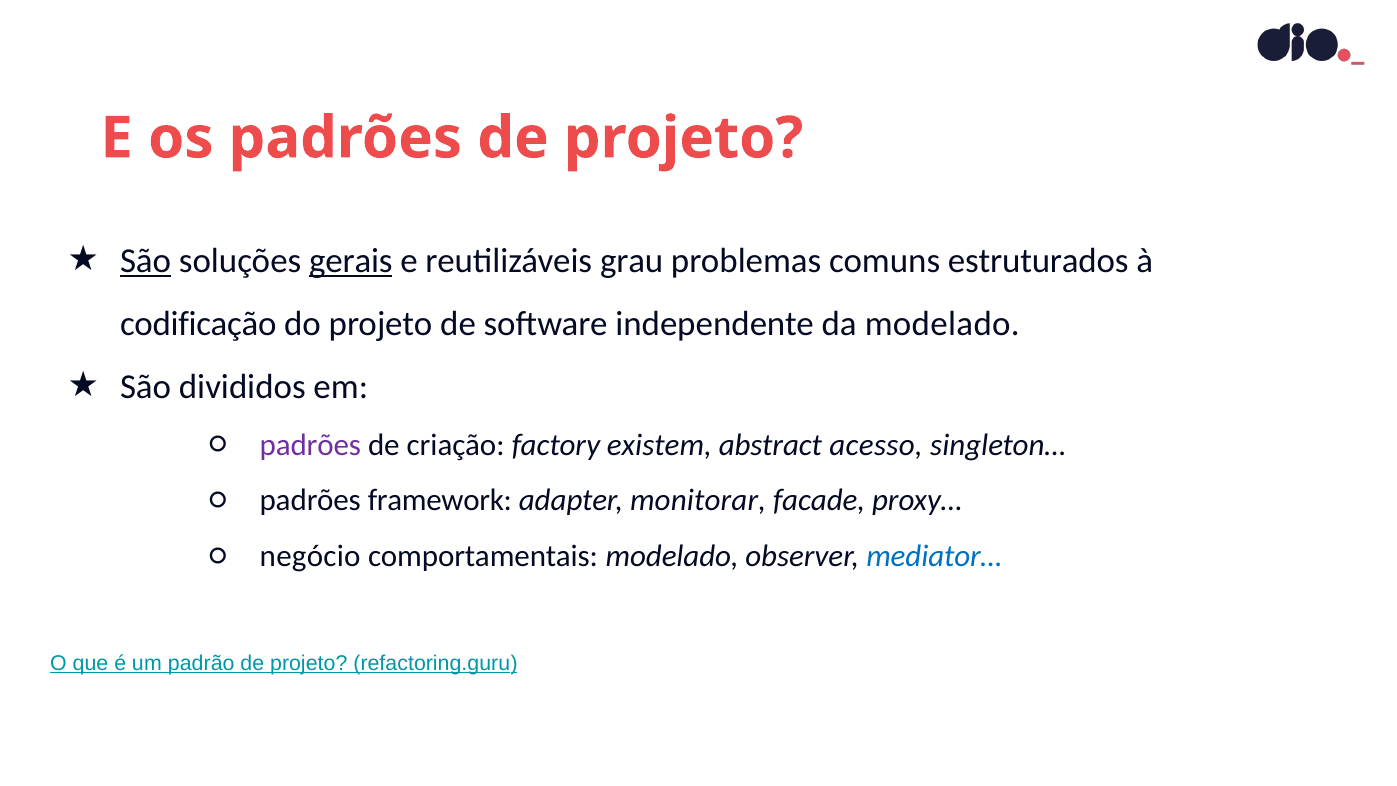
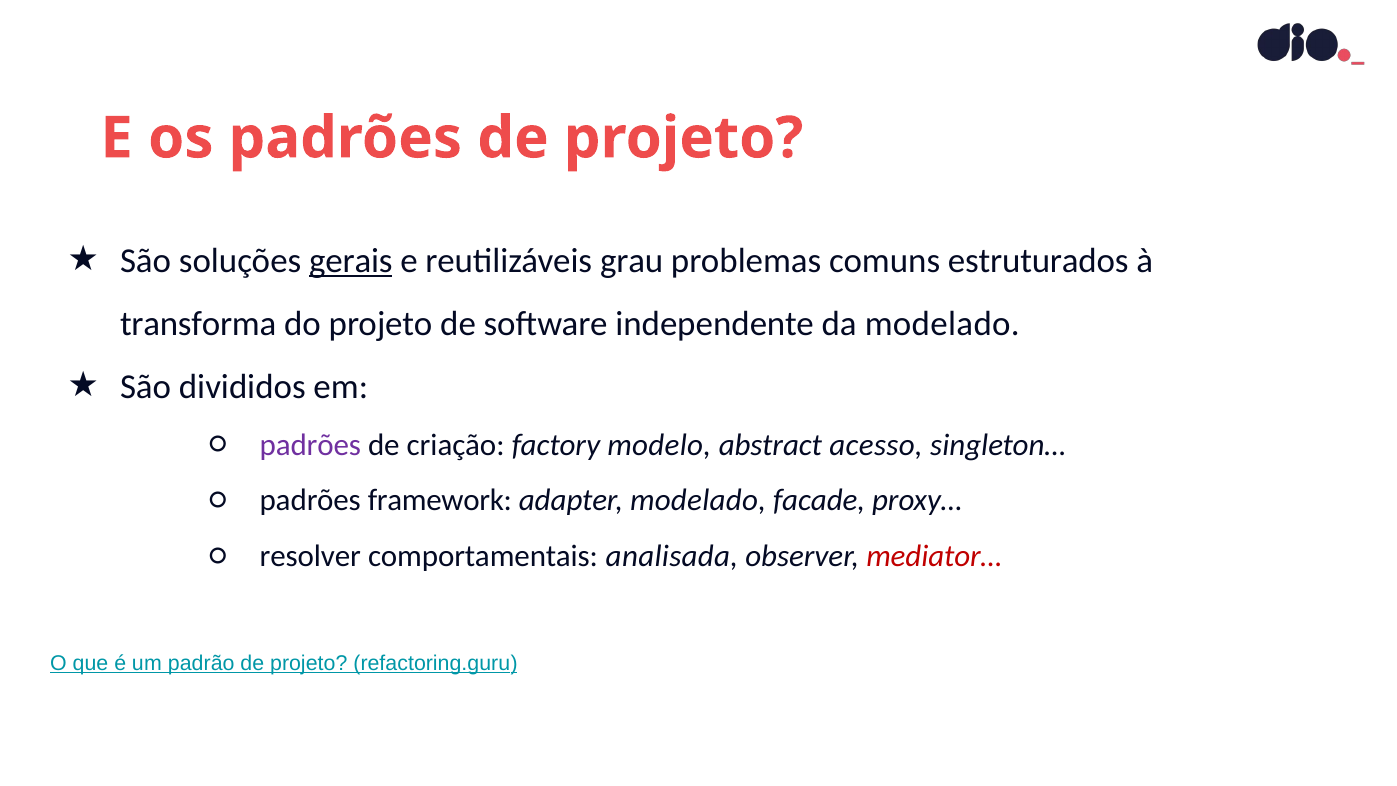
São underline: present -> none (146, 261)
codificação: codificação -> transforma (198, 324)
existem: existem -> modelo (659, 445)
adapter monitorar: monitorar -> modelado (698, 501)
negócio: negócio -> resolver (310, 556)
comportamentais modelado: modelado -> analisada (672, 556)
mediator… colour: blue -> red (934, 556)
